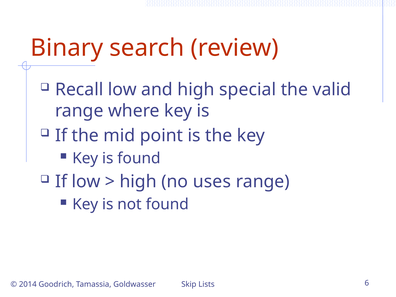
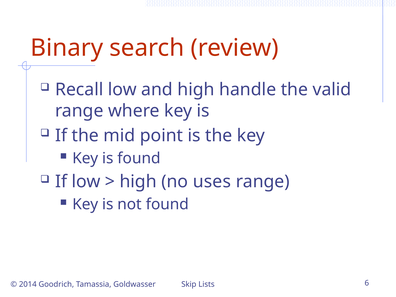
special: special -> handle (248, 90)
